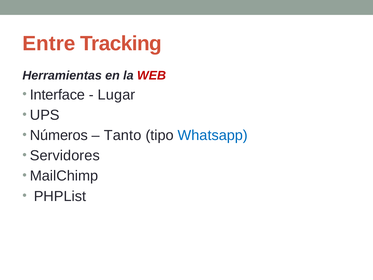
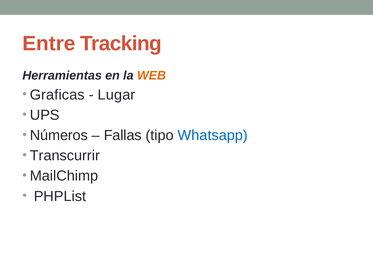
WEB colour: red -> orange (152, 75)
Interface: Interface -> Graficas (57, 95)
Tanto: Tanto -> Fallas (123, 135)
Servidores: Servidores -> Transcurrir (65, 155)
